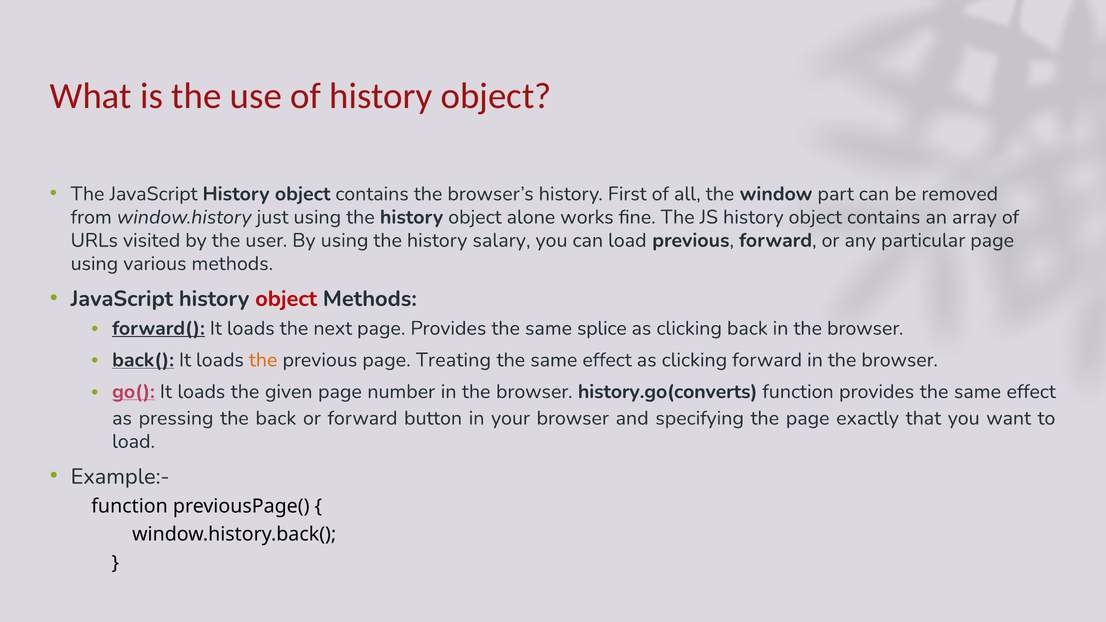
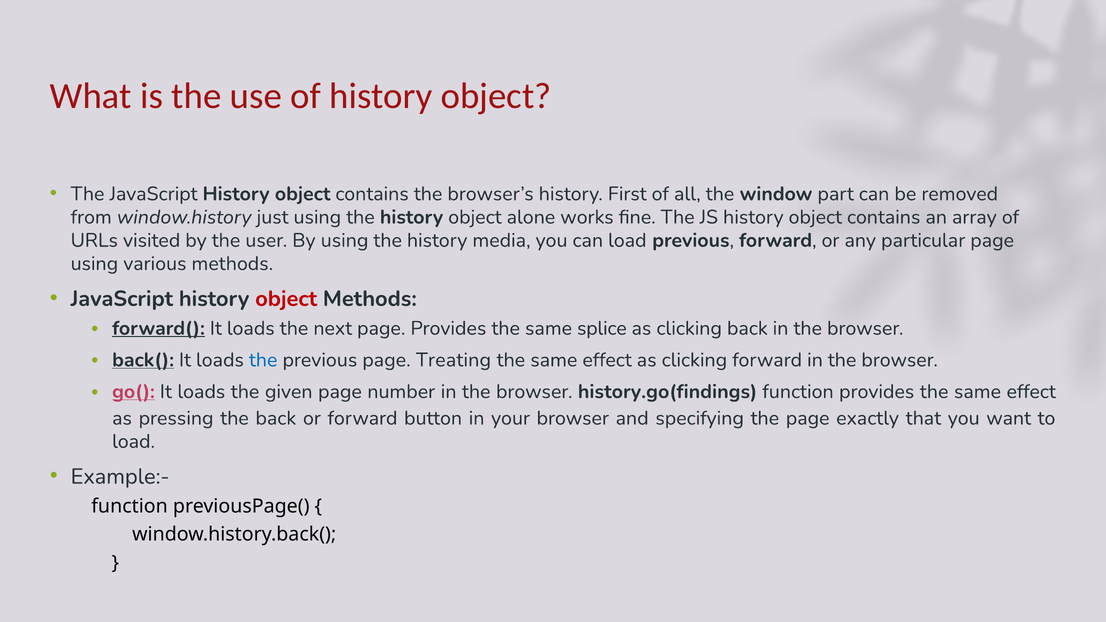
salary: salary -> media (501, 240)
the colour: orange -> blue (263, 360)
history.go(converts: history.go(converts -> history.go(findings (668, 392)
